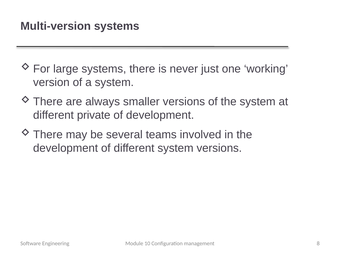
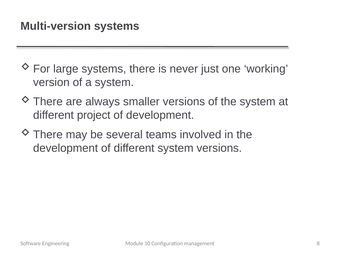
private: private -> project (94, 115)
